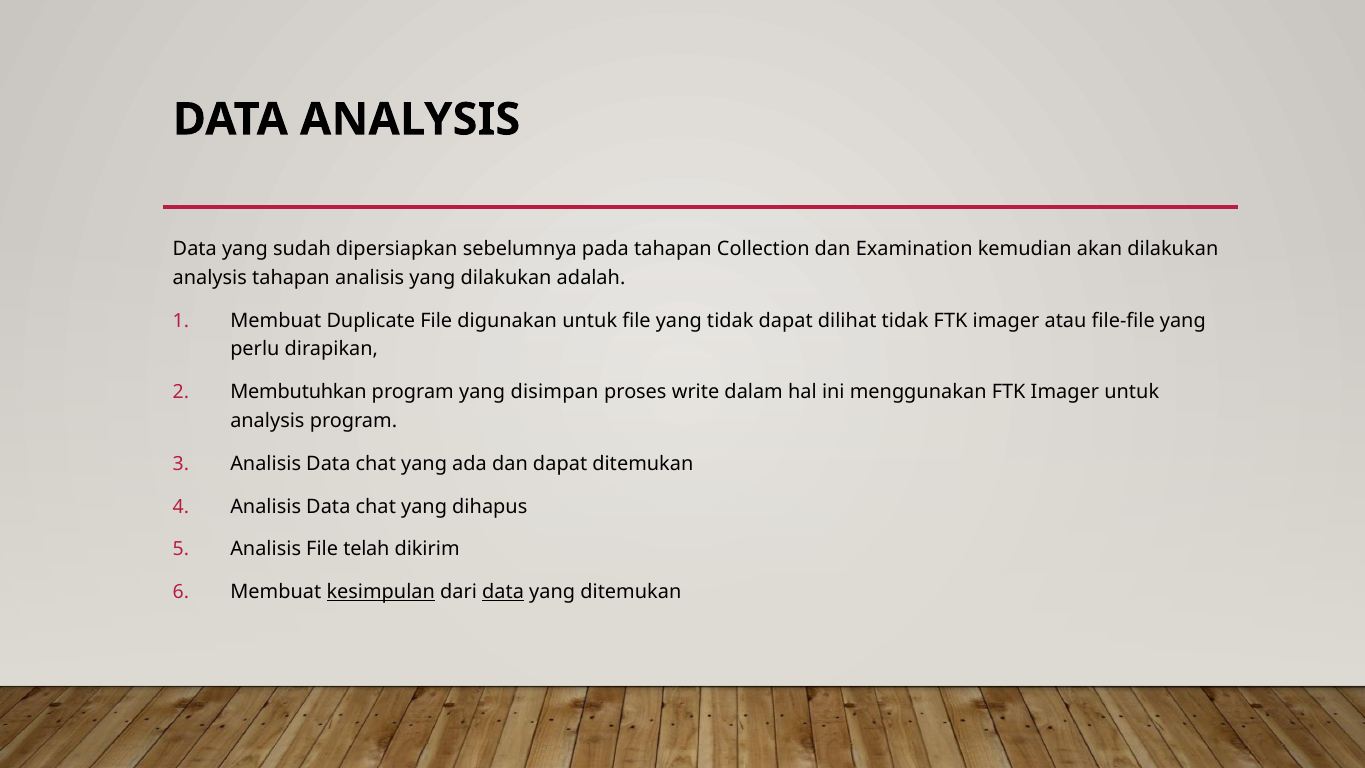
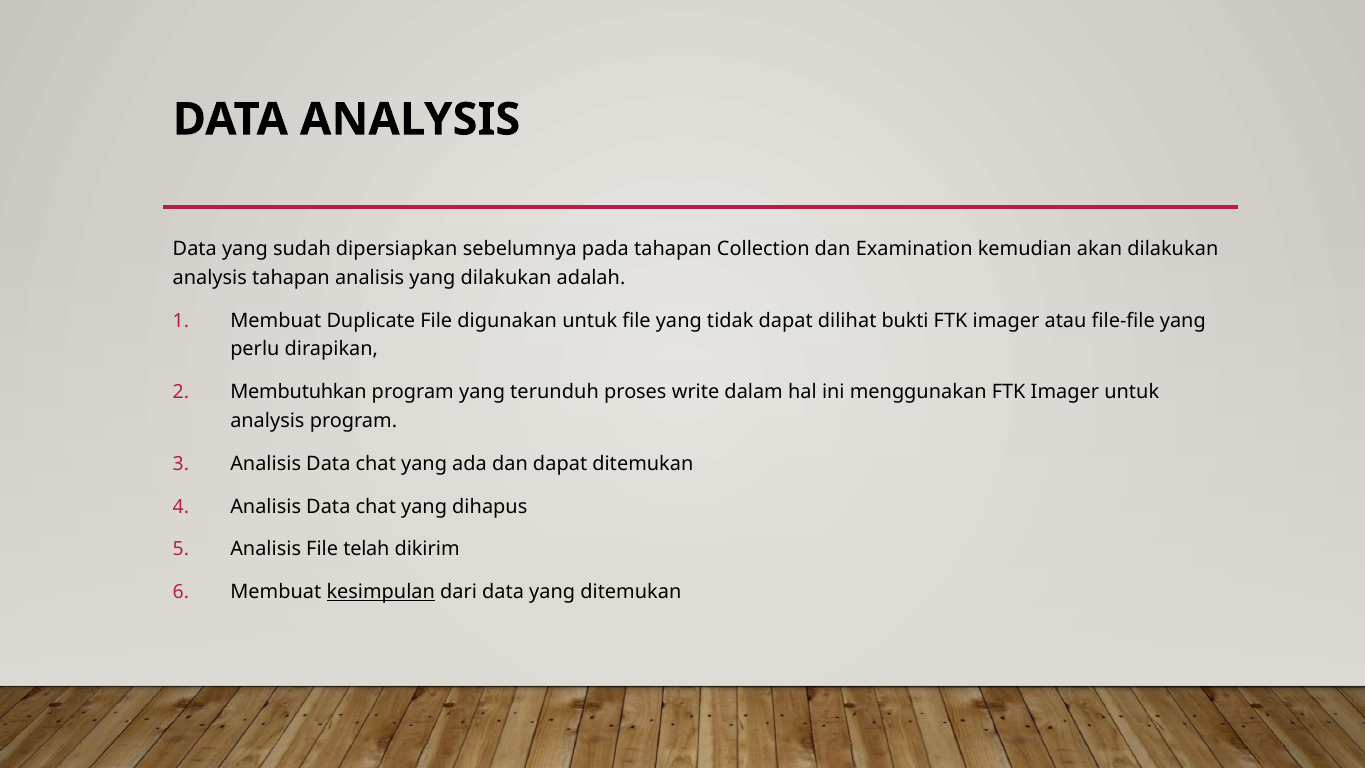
dilihat tidak: tidak -> bukti (905, 320)
disimpan: disimpan -> terunduh (555, 392)
data underline: present -> none (503, 592)
